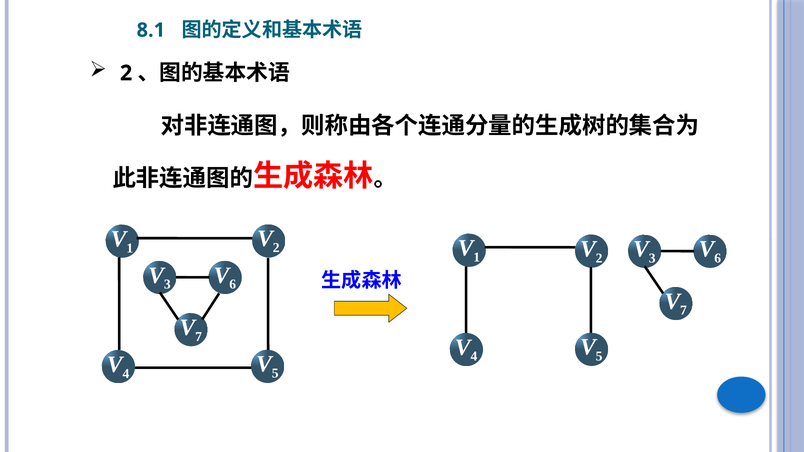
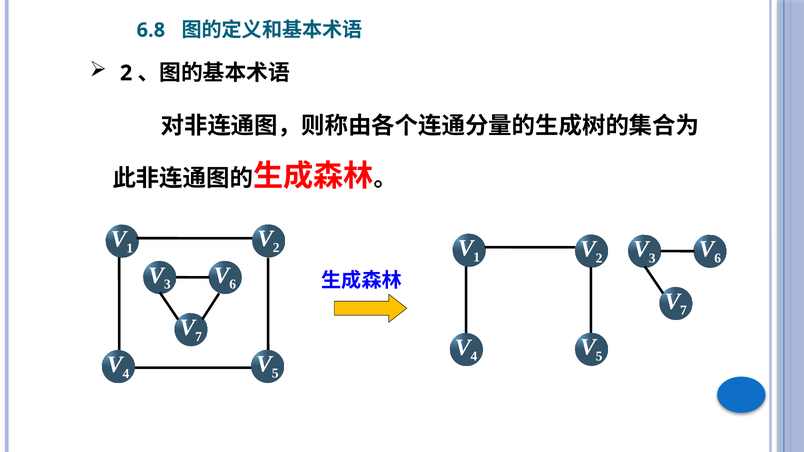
8.1: 8.1 -> 6.8 (151, 30)
